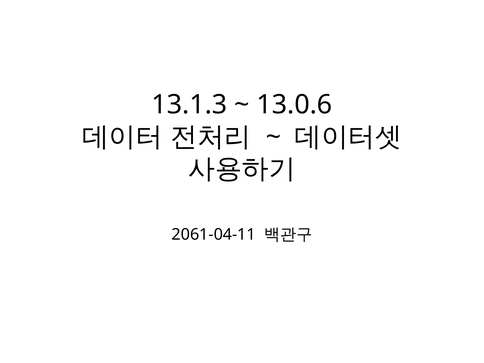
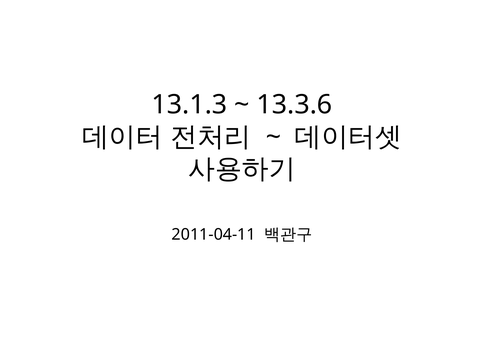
13.0.6: 13.0.6 -> 13.3.6 (294, 105)
2061-04-11: 2061-04-11 -> 2011-04-11 (214, 234)
